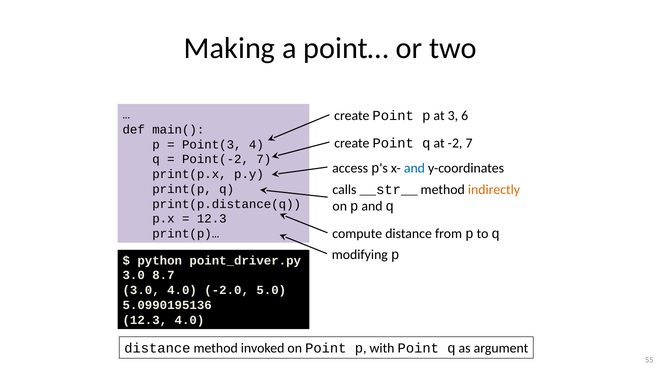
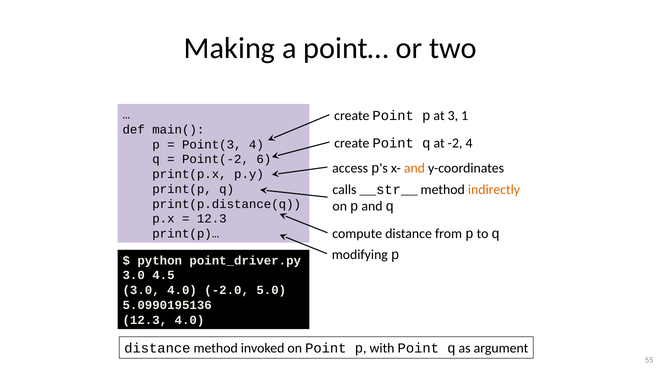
6: 6 -> 1 (465, 116)
-2 7: 7 -> 4 (469, 143)
Point(-2 7: 7 -> 6 (264, 159)
and colour: blue -> orange (414, 168)
8.7: 8.7 -> 4.5 (163, 275)
